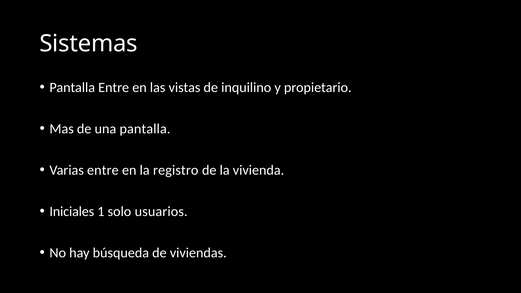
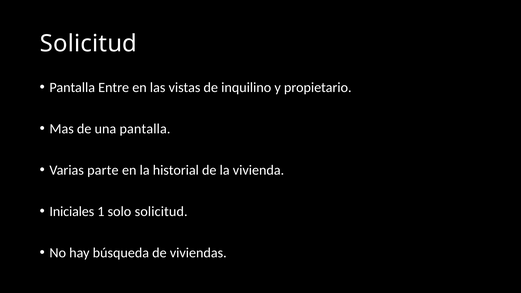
Sistemas: Sistemas -> Solicitud (88, 44)
Varias entre: entre -> parte (103, 170)
registro: registro -> historial (176, 170)
solo usuarios: usuarios -> solicitud (161, 211)
